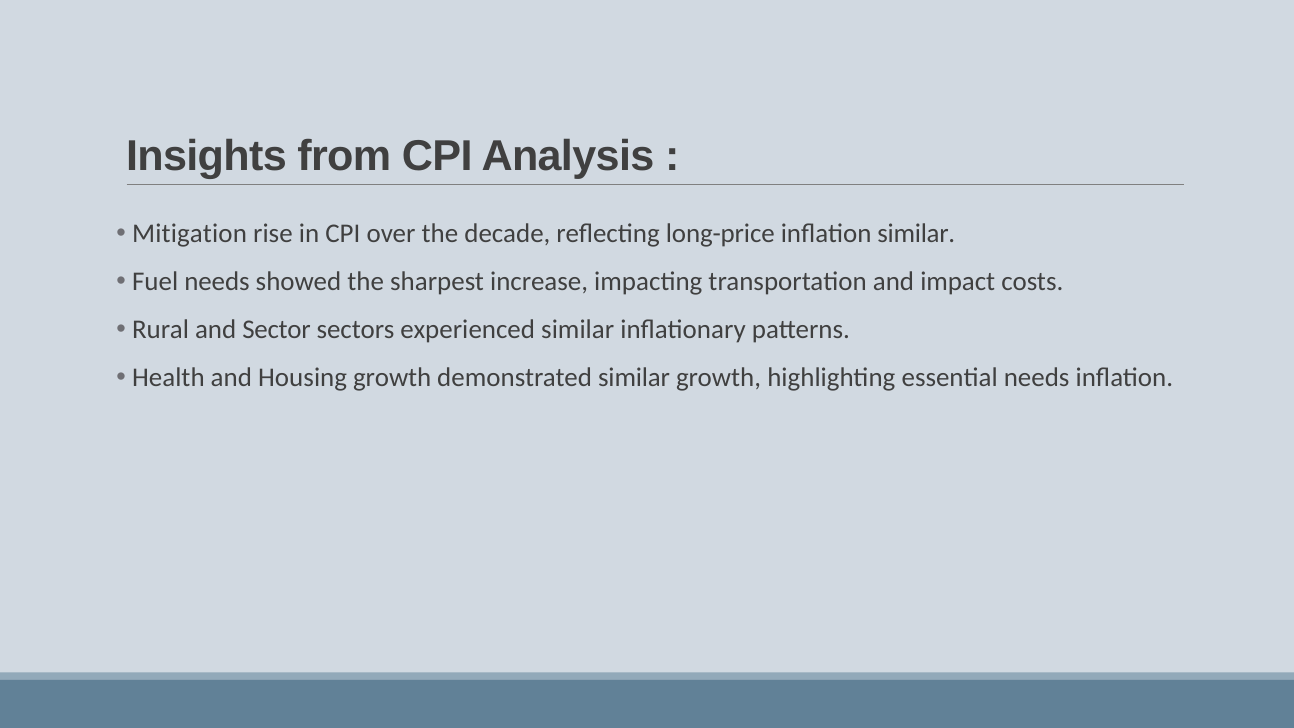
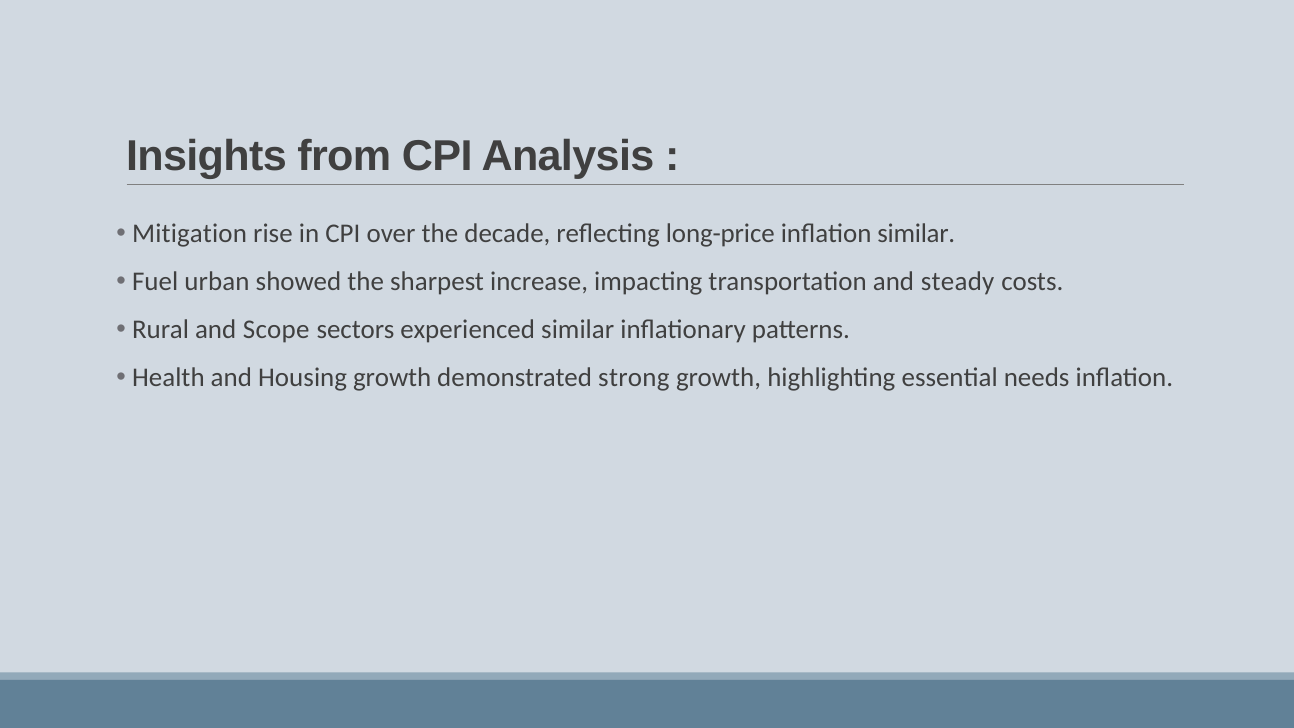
Fuel needs: needs -> urban (217, 282)
impact: impact -> steady (958, 282)
Sector: Sector -> Scope (276, 330)
demonstrated similar: similar -> strong (634, 378)
